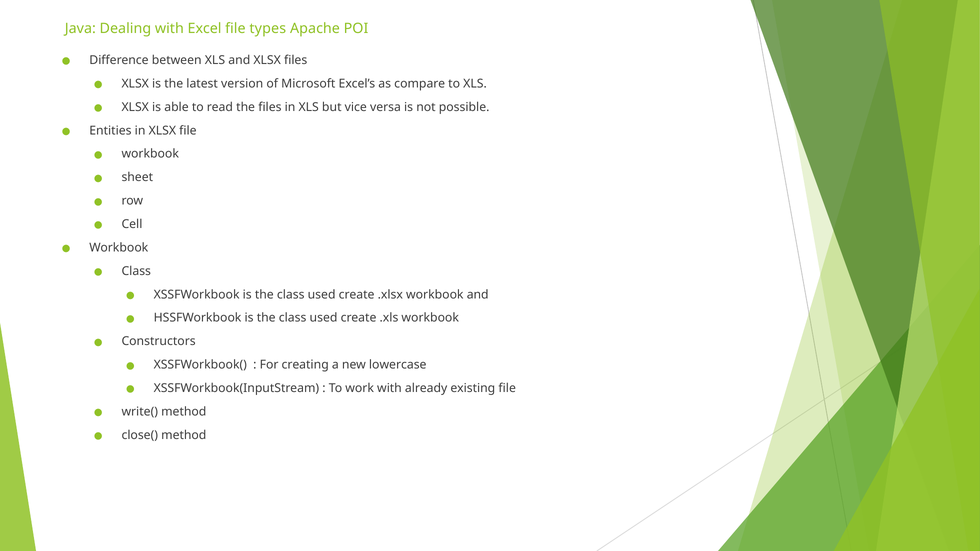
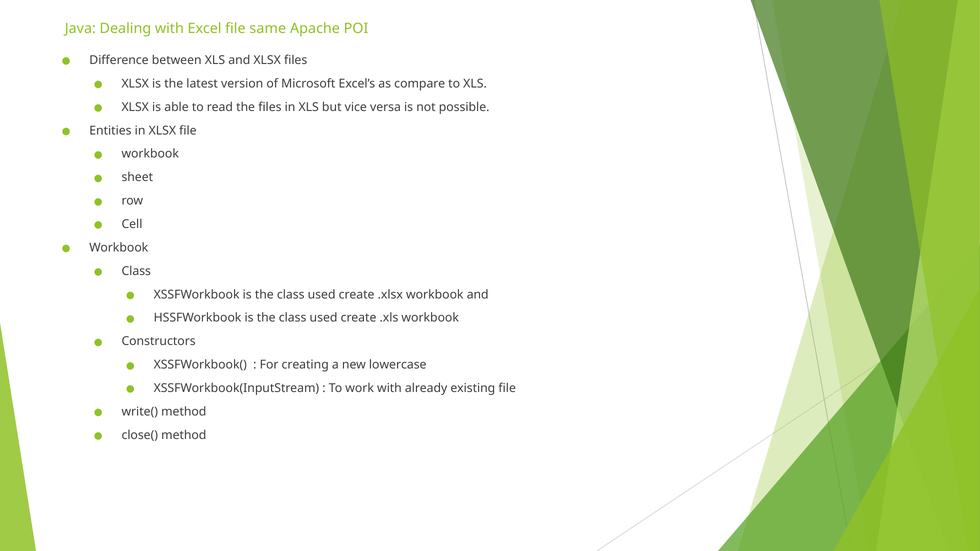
types: types -> same (268, 29)
